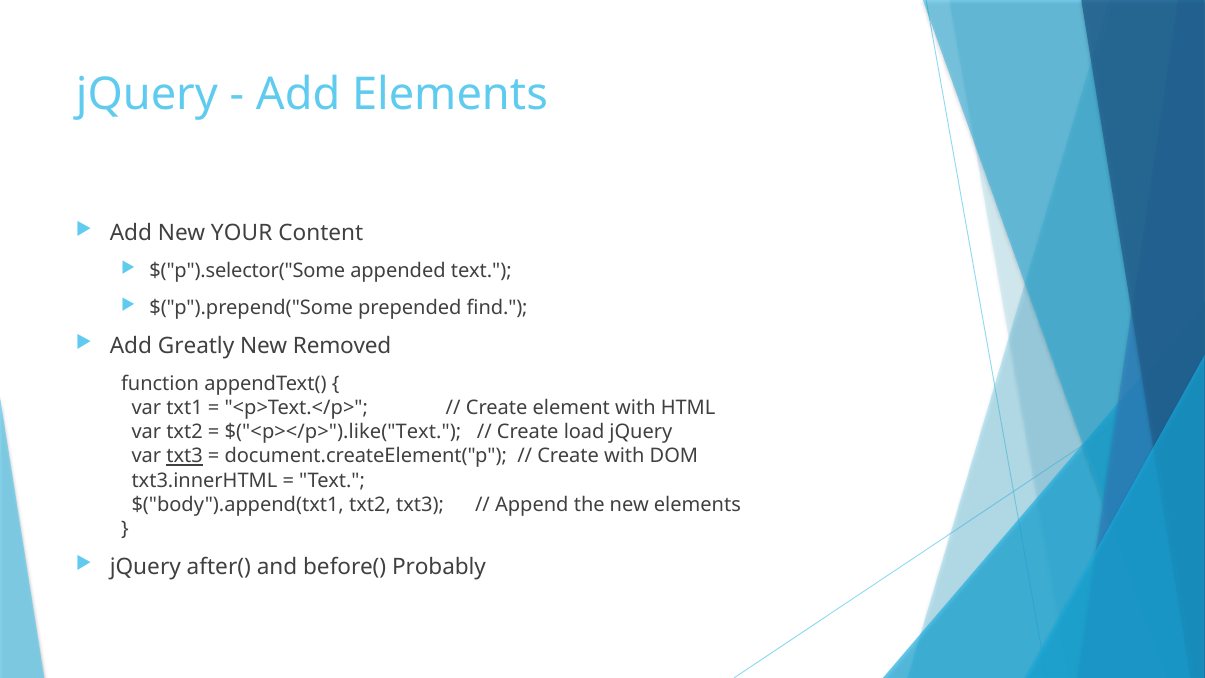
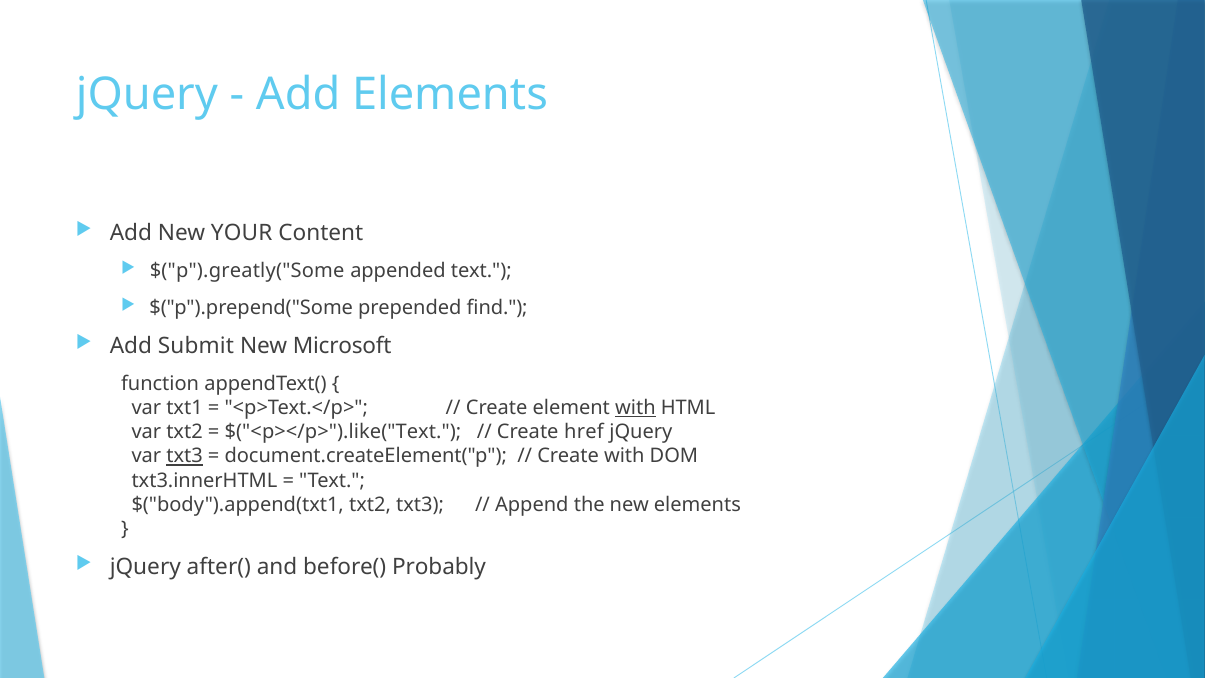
$("p").selector("Some: $("p").selector("Some -> $("p").greatly("Some (247, 271)
Greatly: Greatly -> Submit (196, 346)
Removed: Removed -> Microsoft (342, 346)
with underline: none -> present (635, 408)
load: load -> href (584, 432)
